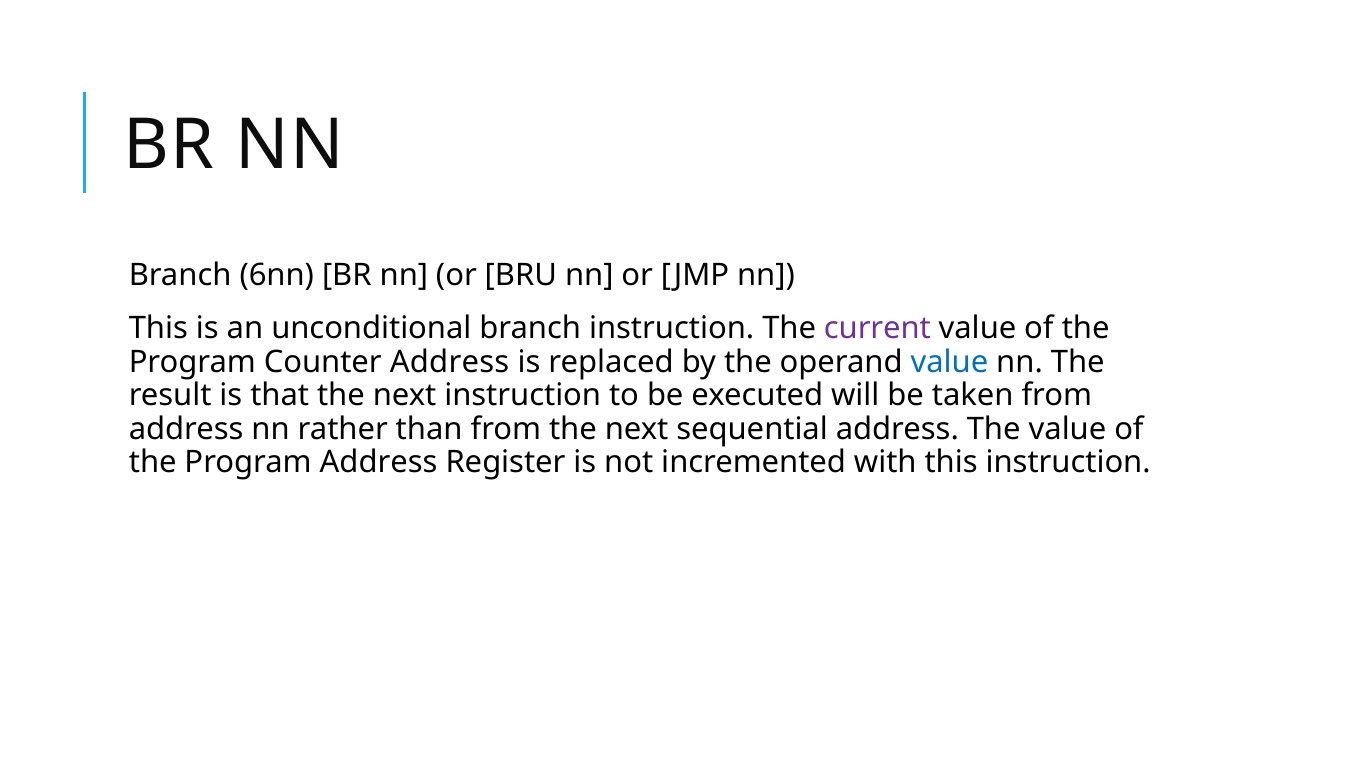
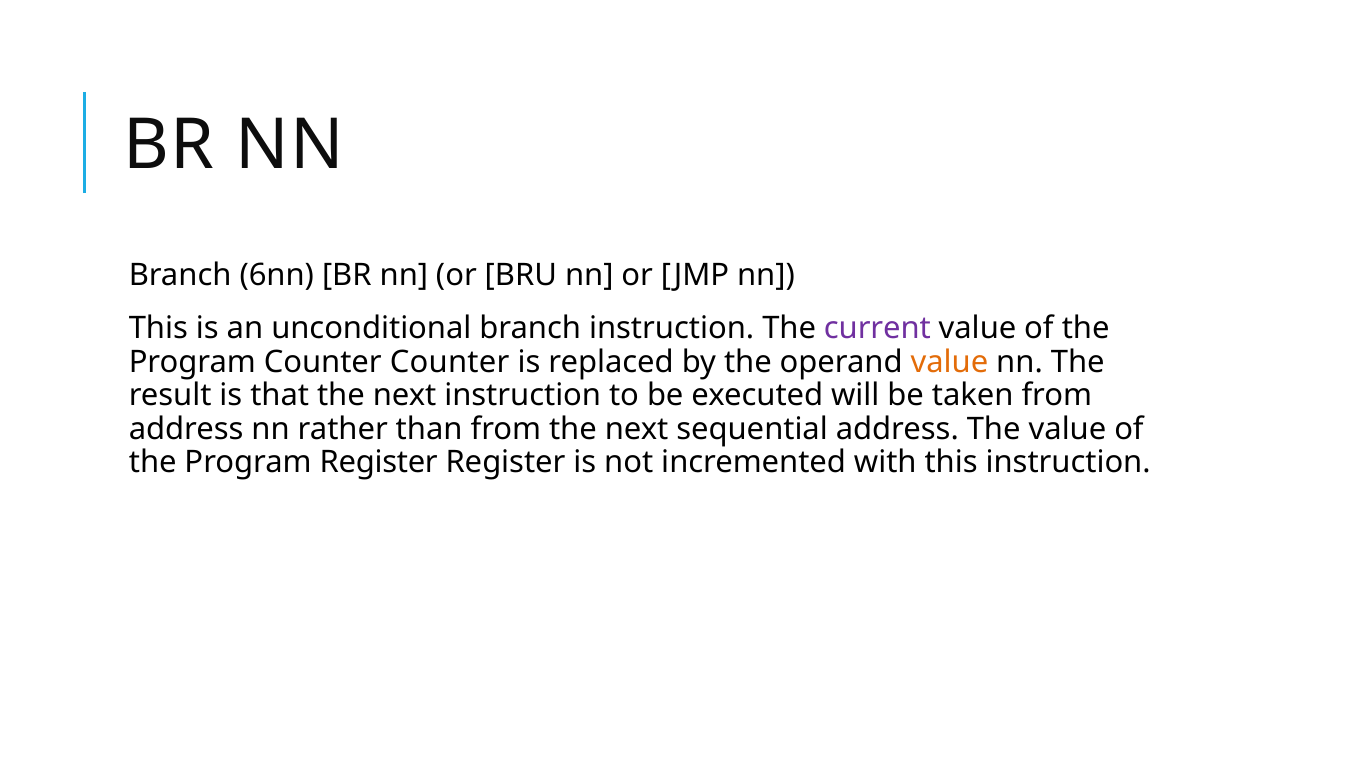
Counter Address: Address -> Counter (450, 362)
value colour: blue -> orange (949, 362)
Program Address: Address -> Register (379, 462)
